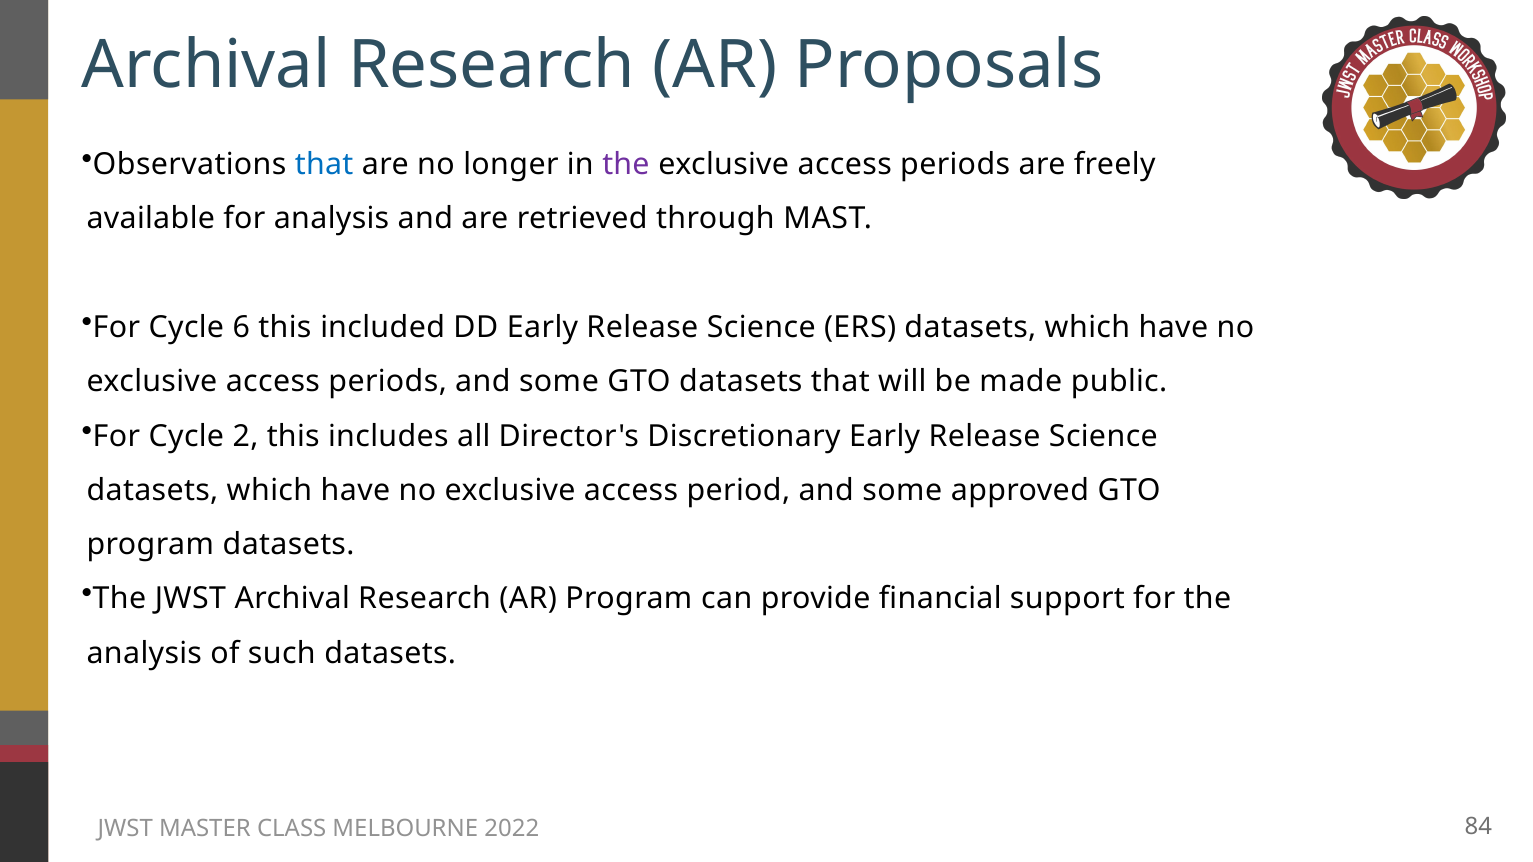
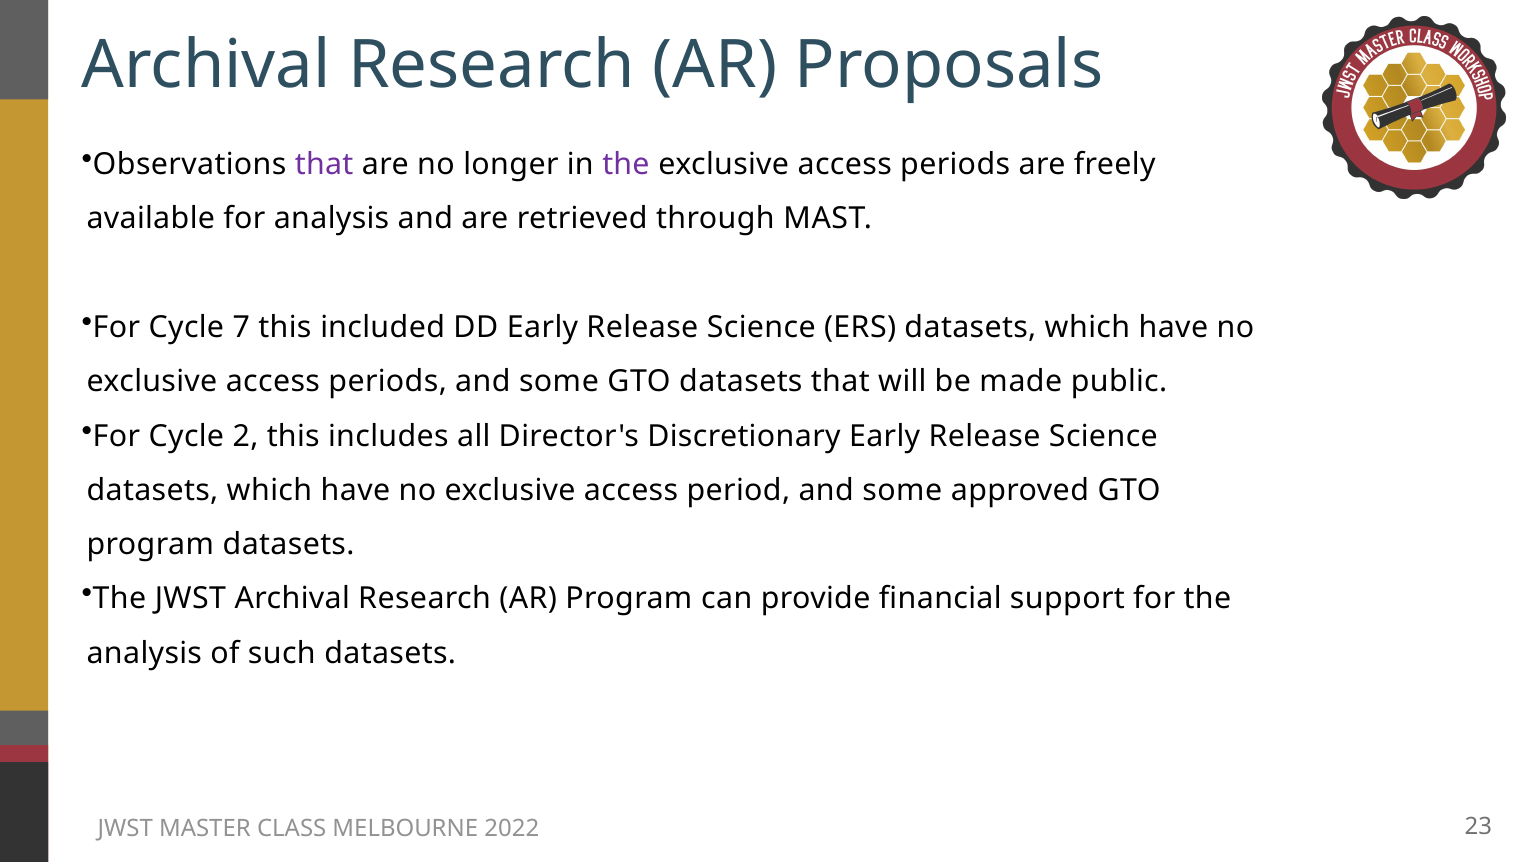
that colour: blue -> purple (324, 165)
6: 6 -> 7 (241, 328)
84: 84 -> 23 (1478, 826)
